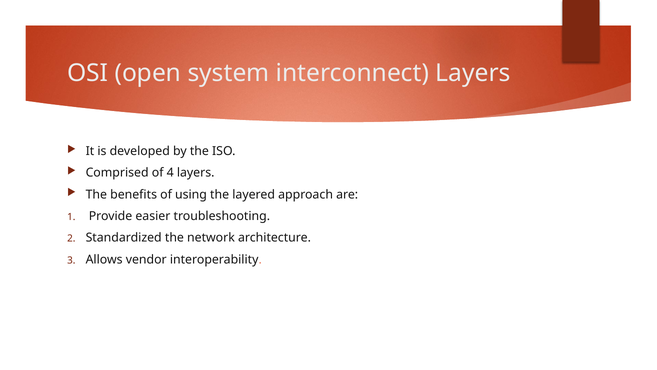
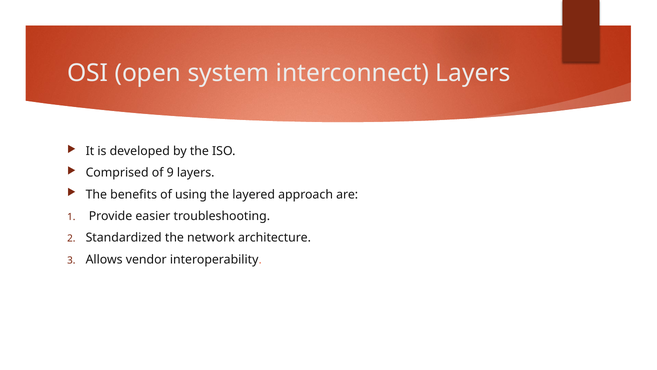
4: 4 -> 9 (170, 173)
